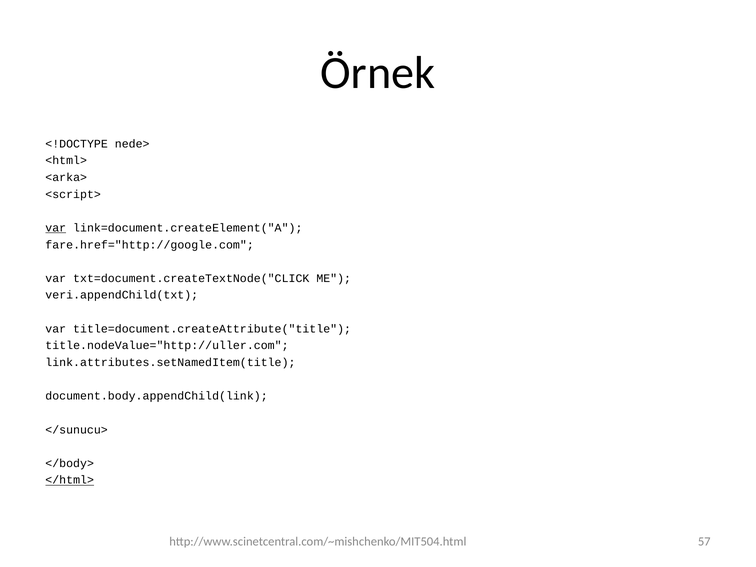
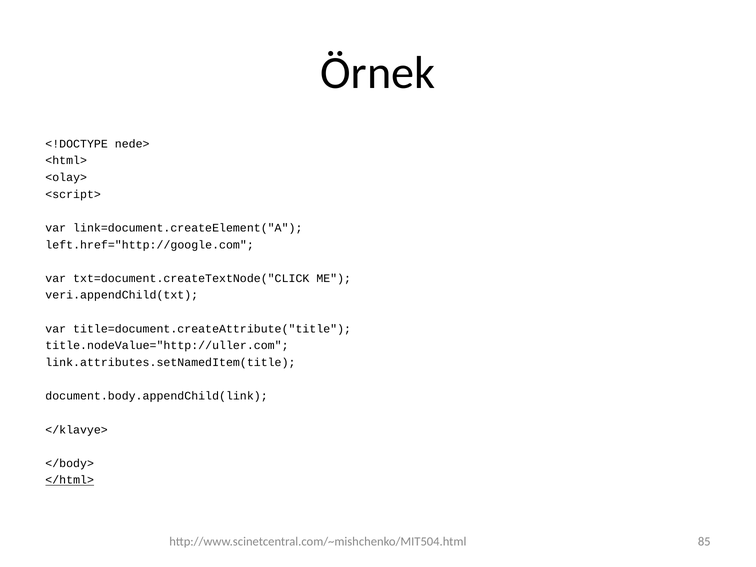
<arka>: <arka> -> <olay> (66, 177)
var underline: present -> none (56, 228)
fare.href="http://google.com: fare.href="http://google.com -> left.href="http://google.com (150, 245)
</sunucu>: </sunucu> -> </klavye> (77, 430)
57: 57 -> 85 (704, 541)
